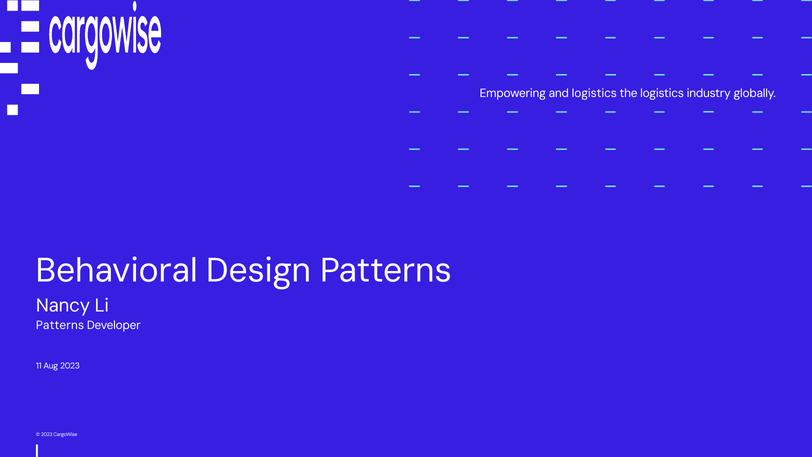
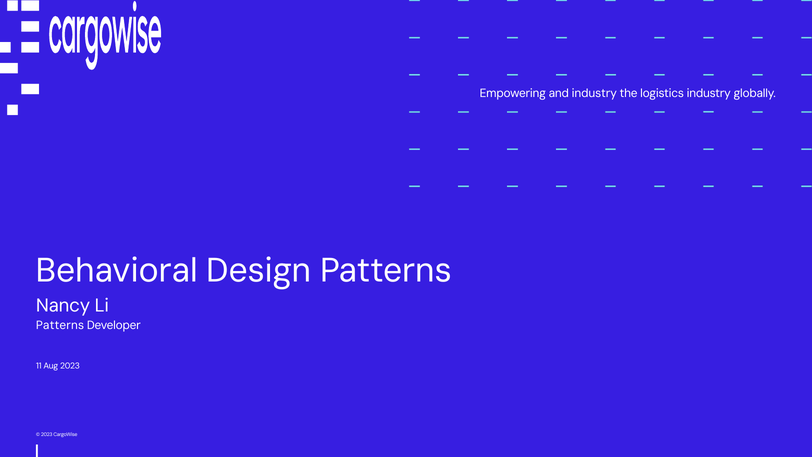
and logistics: logistics -> industry (594, 93)
